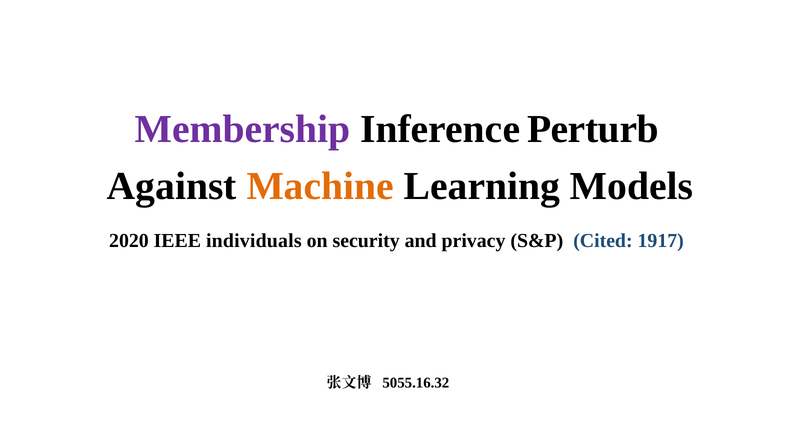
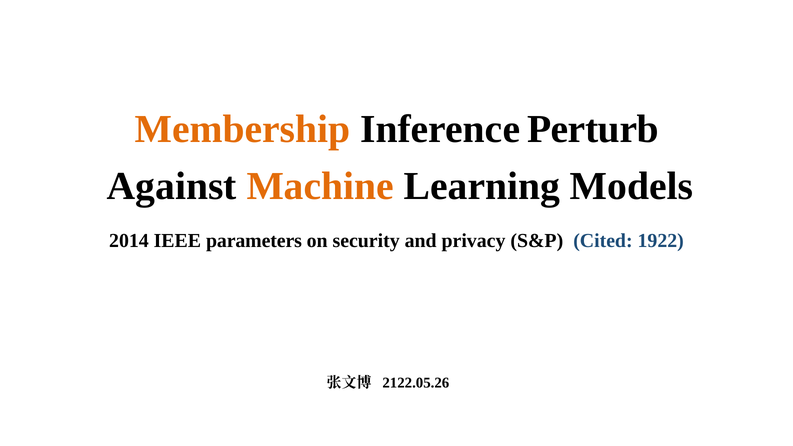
Membership colour: purple -> orange (243, 129)
2020: 2020 -> 2014 (129, 241)
individuals: individuals -> parameters (254, 241)
1917: 1917 -> 1922 (661, 241)
5055.16.32: 5055.16.32 -> 2122.05.26 (416, 383)
